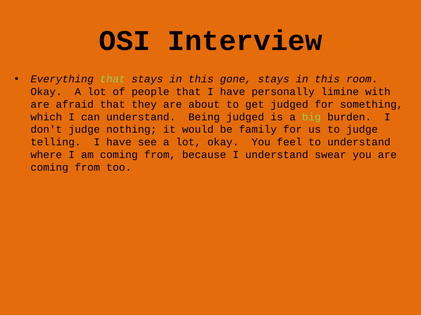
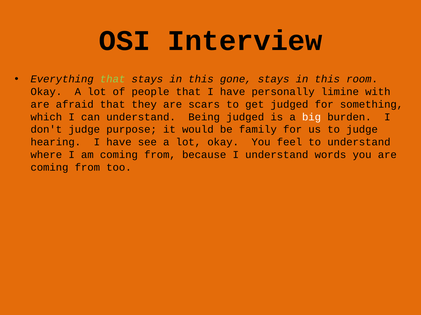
about: about -> scars (204, 105)
big colour: light green -> white (312, 117)
nothing: nothing -> purpose (132, 130)
telling: telling -> hearing (56, 142)
swear: swear -> words (330, 155)
